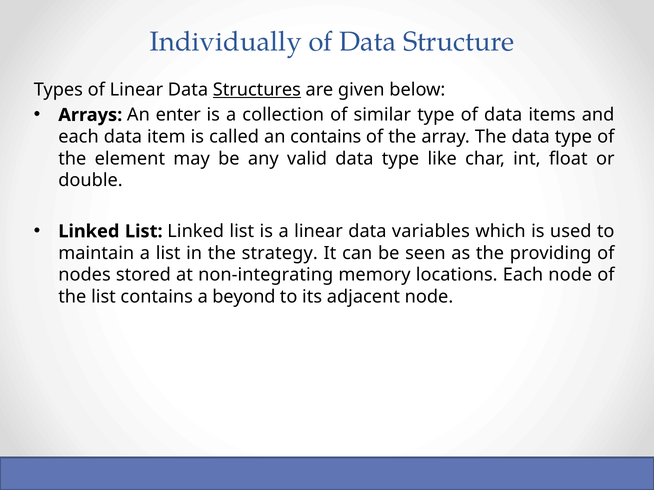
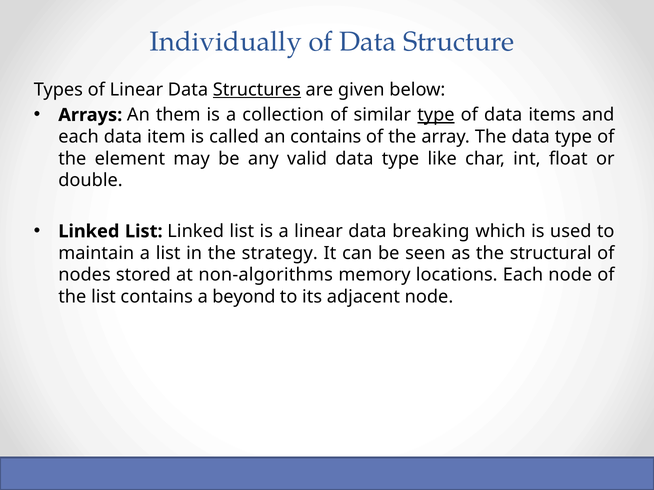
enter: enter -> them (178, 115)
type underline: none -> present (436, 115)
variables: variables -> breaking (431, 232)
providing: providing -> structural (551, 253)
non-integrating: non-integrating -> non-algorithms (266, 275)
